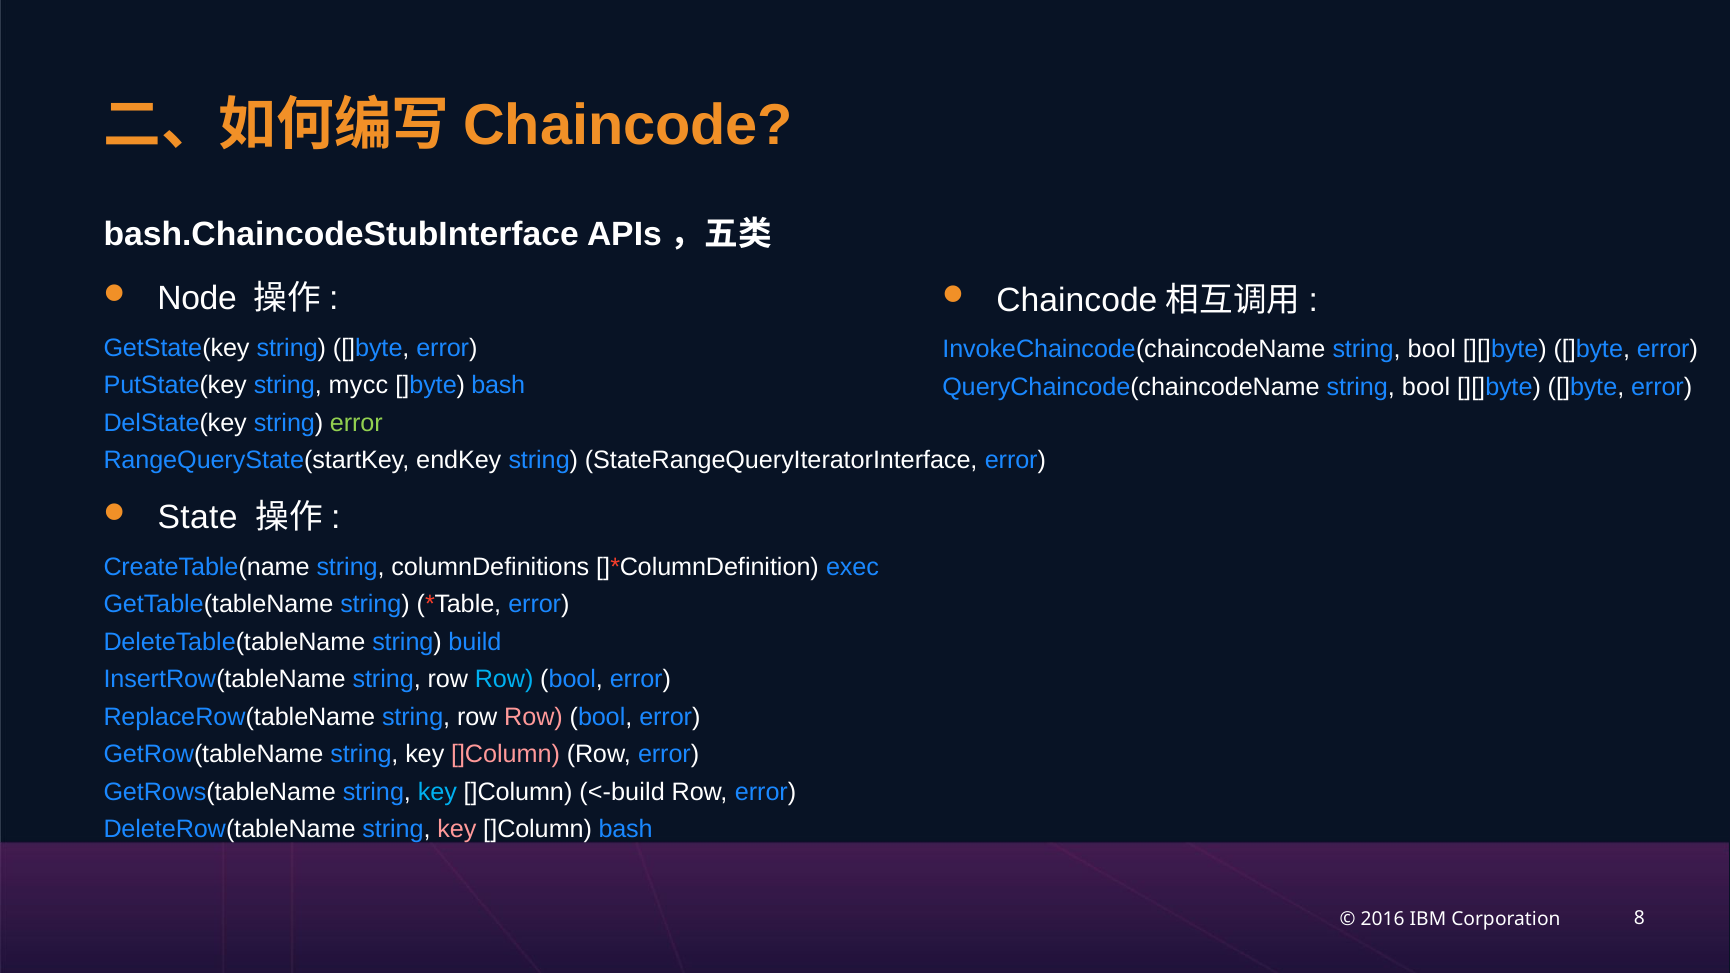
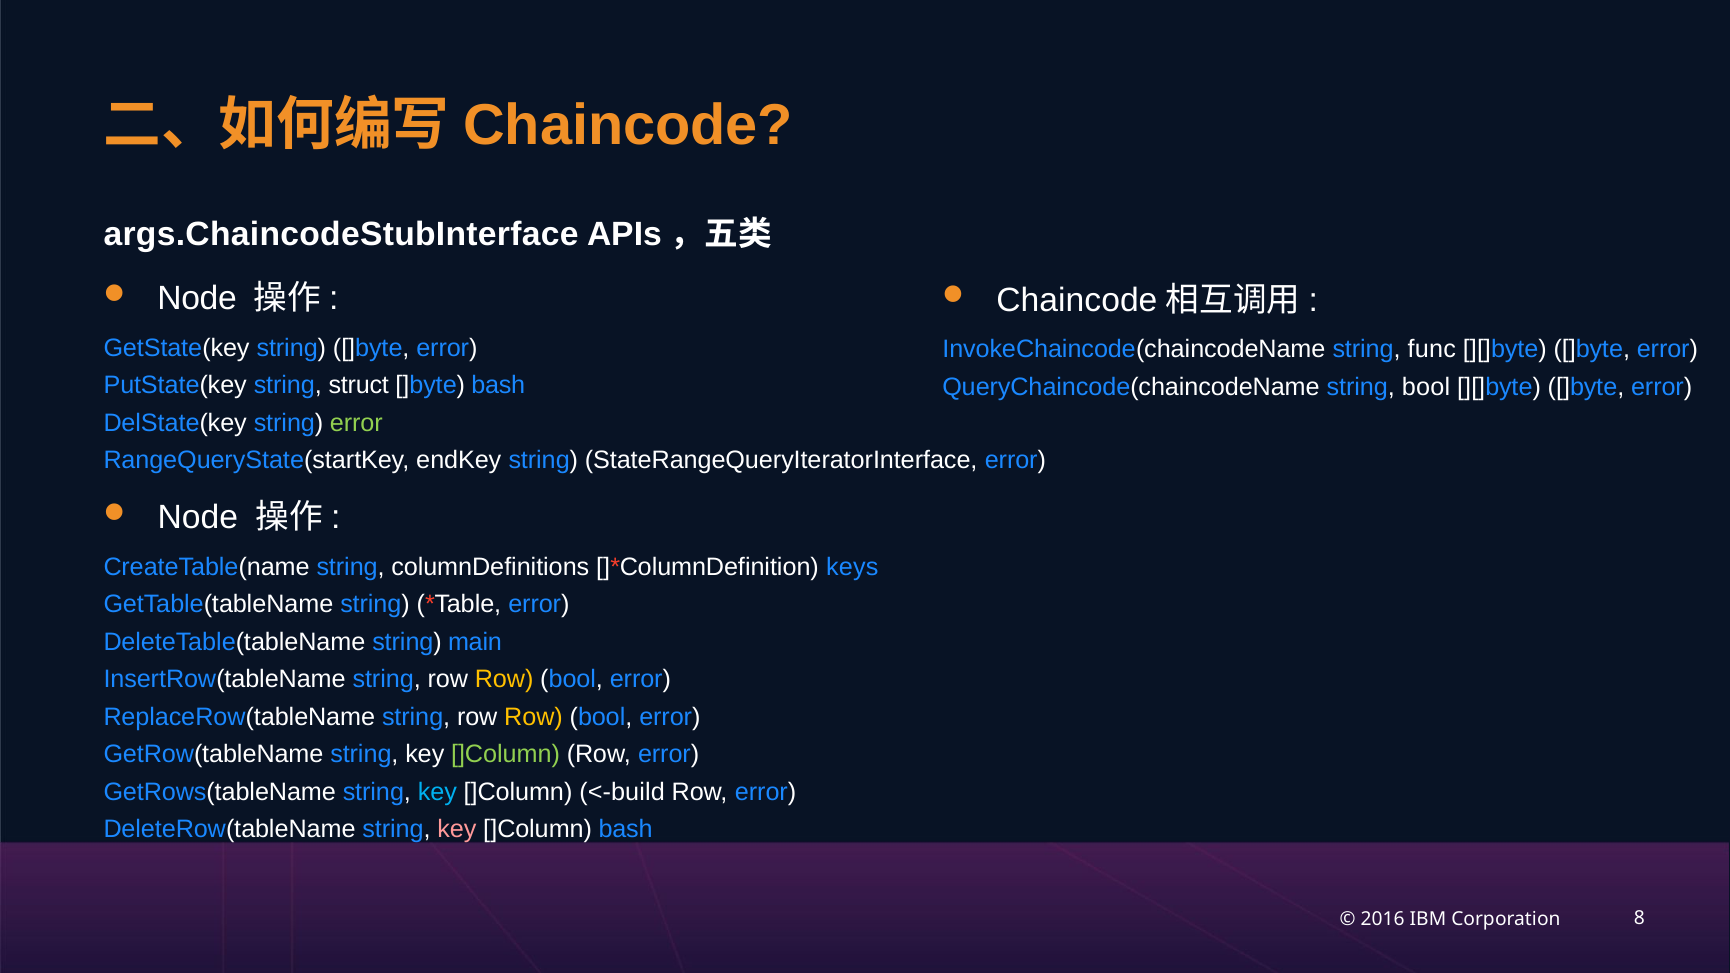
bash.ChaincodeStubInterface: bash.ChaincodeStubInterface -> args.ChaincodeStubInterface (341, 234)
InvokeChaincode(chaincodeName string bool: bool -> func (1432, 350)
mycc: mycc -> struct (359, 385)
State: State -> Node (198, 518)
exec: exec -> keys (852, 567)
build: build -> main (475, 642)
Row colour: light blue -> yellow (504, 679)
Row colour: pink -> yellow (534, 717)
]Column colour: pink -> light green (506, 754)
